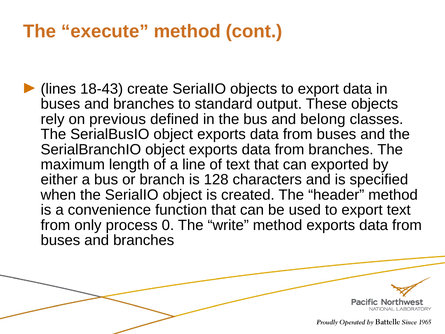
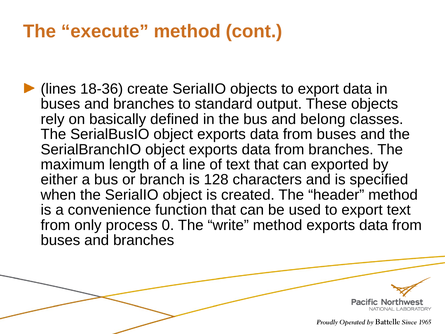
18-43: 18-43 -> 18-36 (102, 89)
previous: previous -> basically (118, 119)
